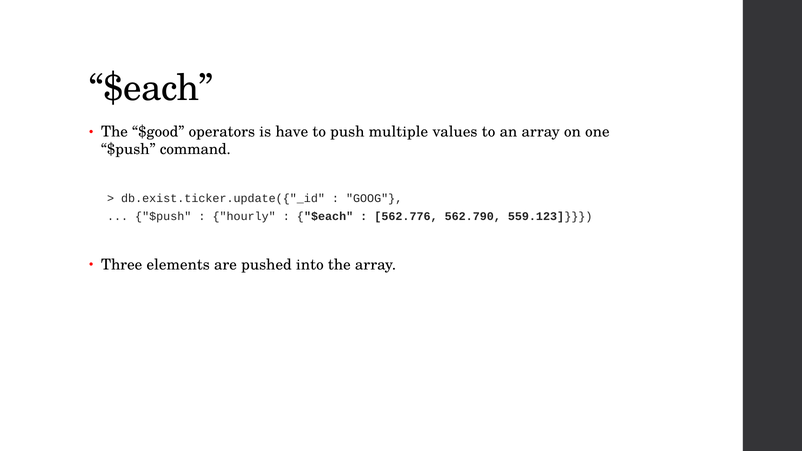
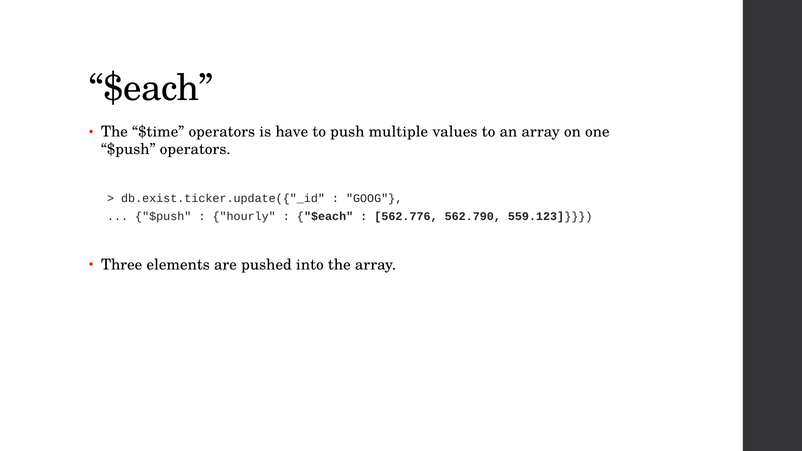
$good: $good -> $time (158, 132)
$push command: command -> operators (195, 149)
